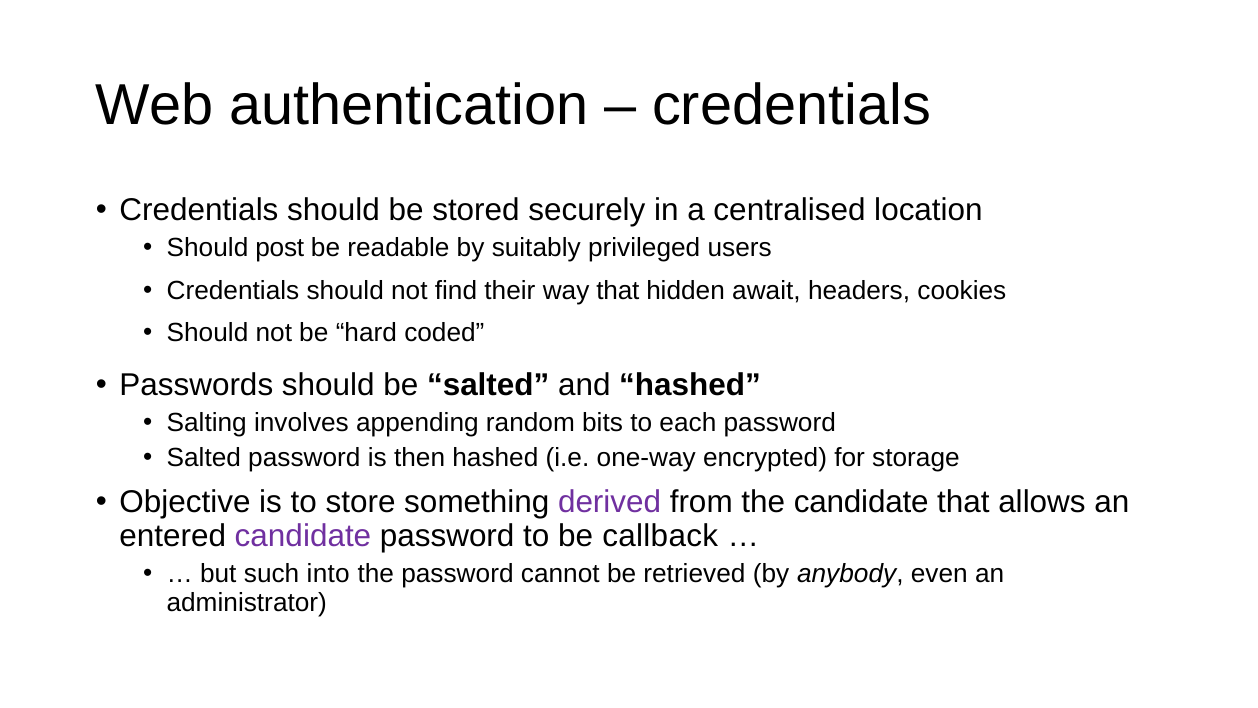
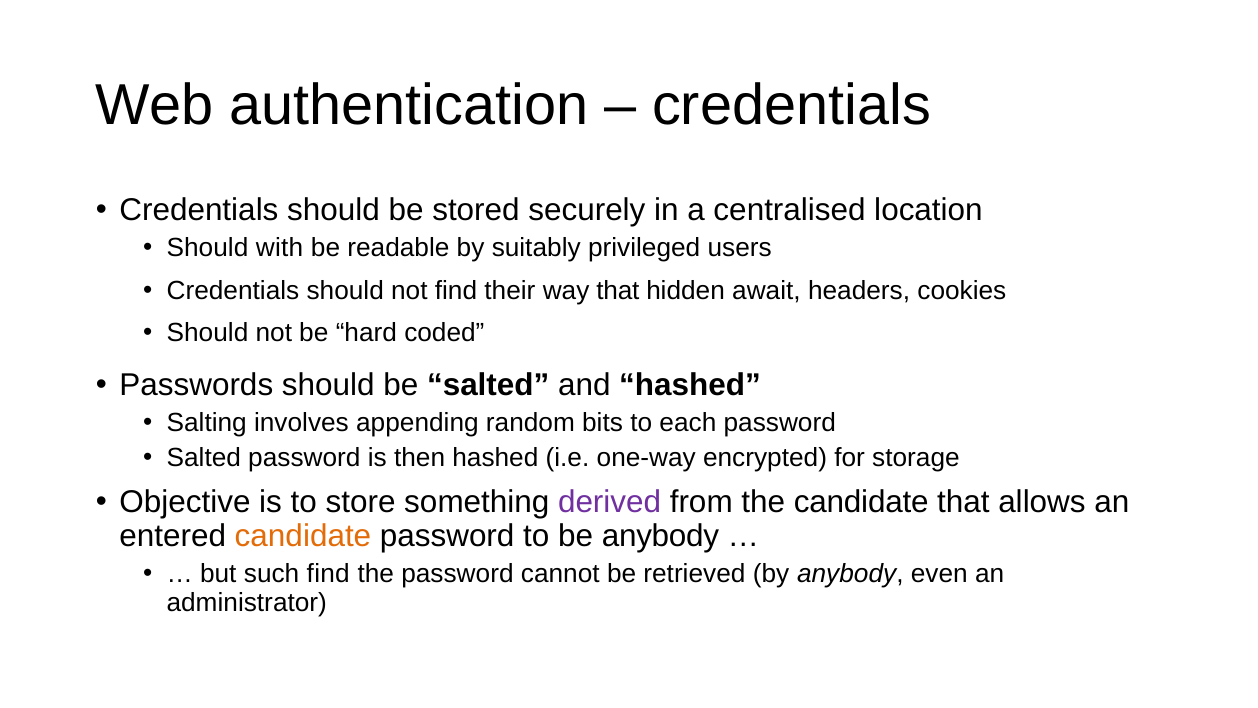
post: post -> with (280, 248)
candidate colour: purple -> orange (303, 536)
be callback: callback -> anybody (660, 536)
such into: into -> find (328, 574)
